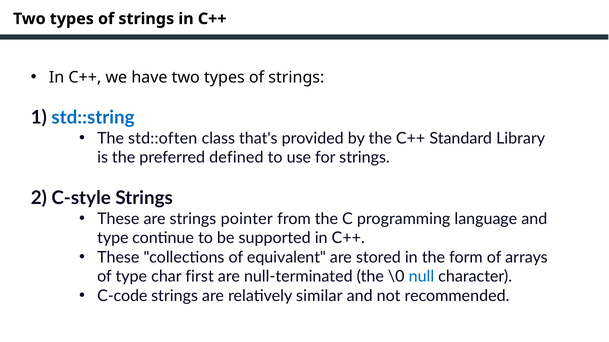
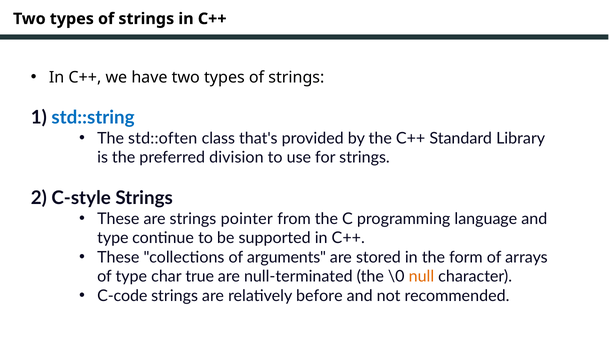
defined: defined -> division (236, 158)
equivalent: equivalent -> arguments (286, 258)
first: first -> true (200, 277)
null colour: blue -> orange (421, 277)
similar: similar -> before (319, 296)
